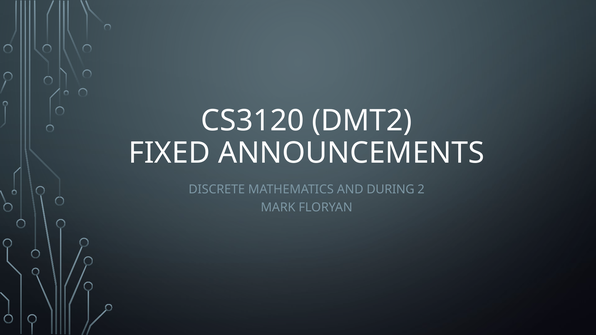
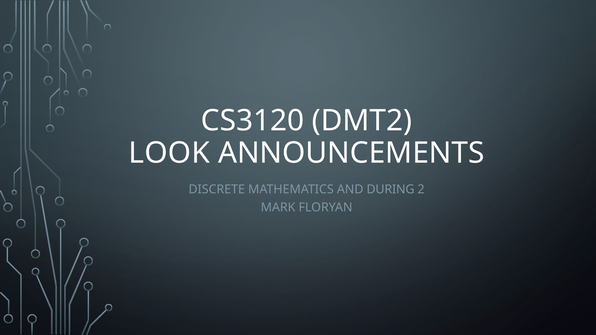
FIXED: FIXED -> LOOK (169, 153)
